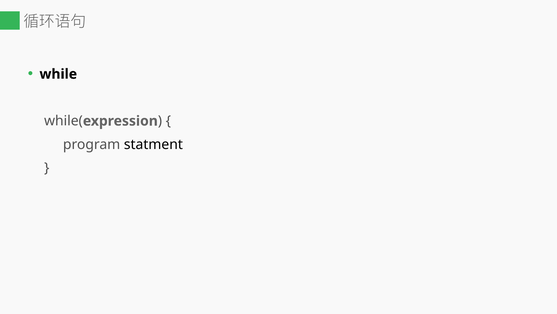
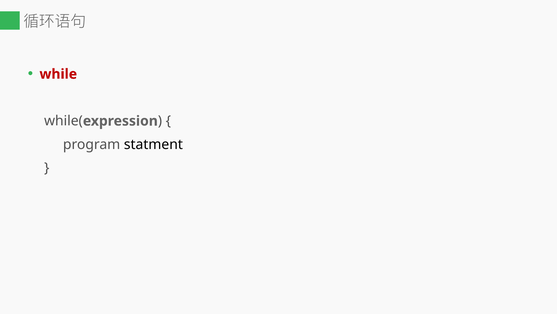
while colour: black -> red (58, 74)
